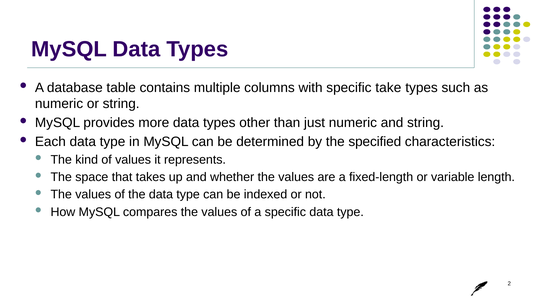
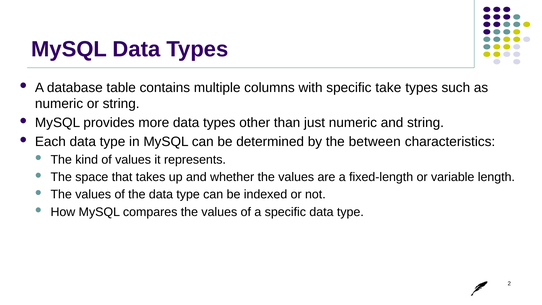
specified: specified -> between (375, 142)
